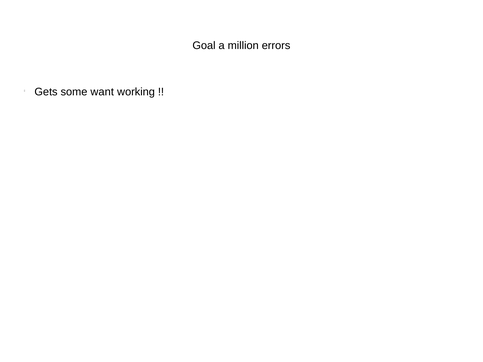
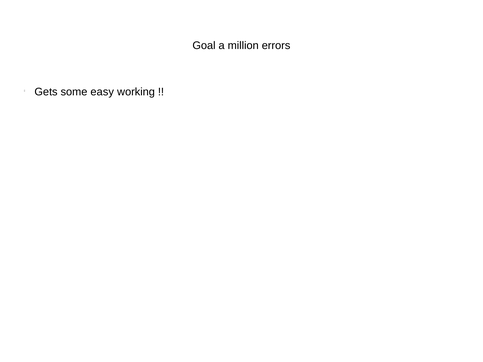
want: want -> easy (102, 92)
